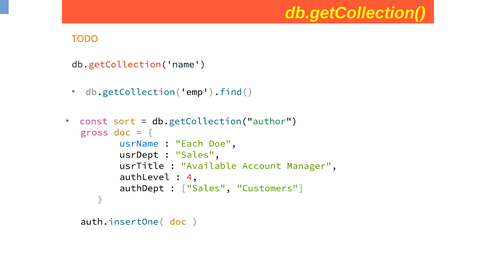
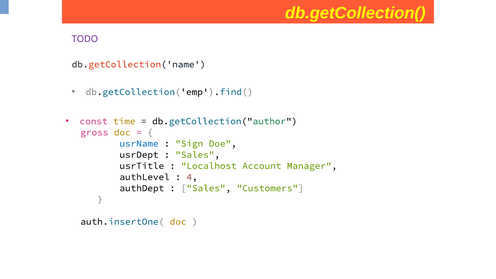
TODO colour: orange -> purple (85, 39)
sort: sort -> time (124, 121)
Each: Each -> Sign (189, 144)
Available: Available -> Localhost (209, 166)
